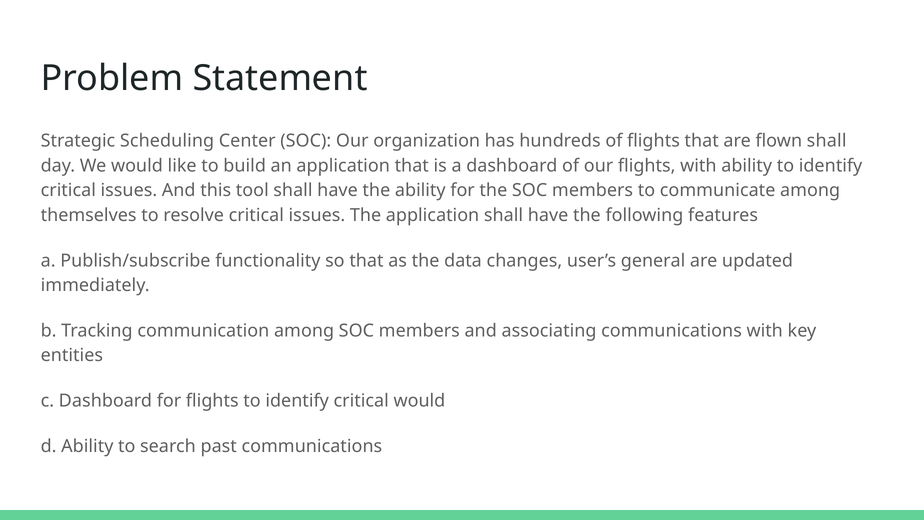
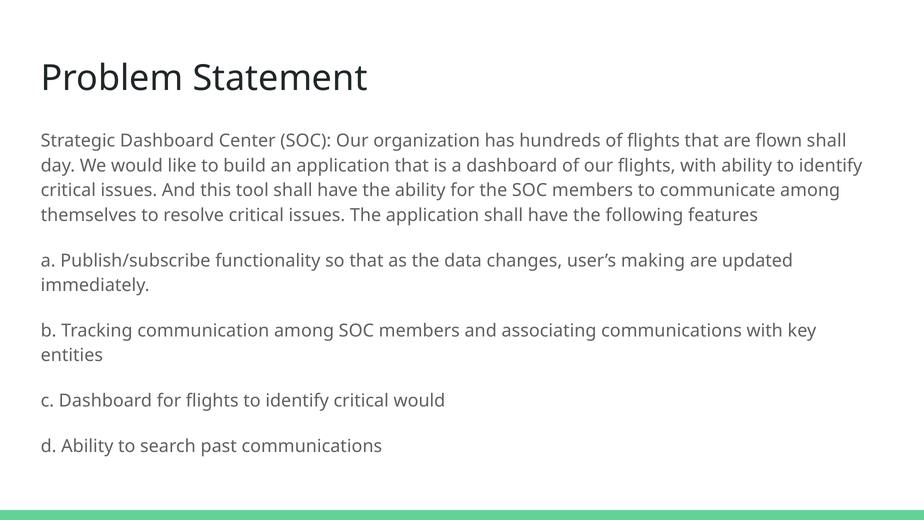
Strategic Scheduling: Scheduling -> Dashboard (167, 141)
general: general -> making (653, 261)
